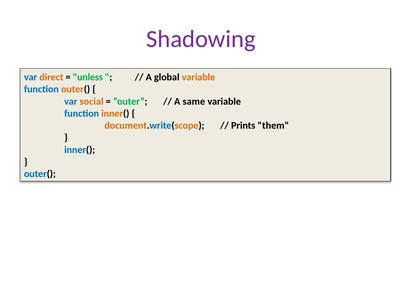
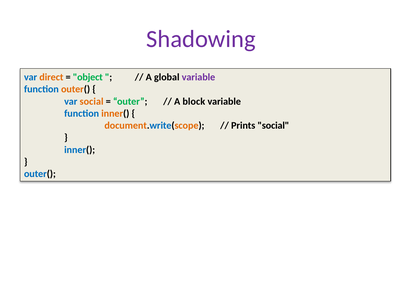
unless: unless -> object (88, 77)
variable colour: orange -> purple (198, 77)
same: same -> block (194, 101)
Prints them: them -> social (273, 125)
